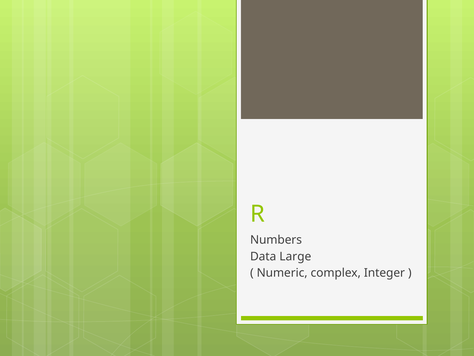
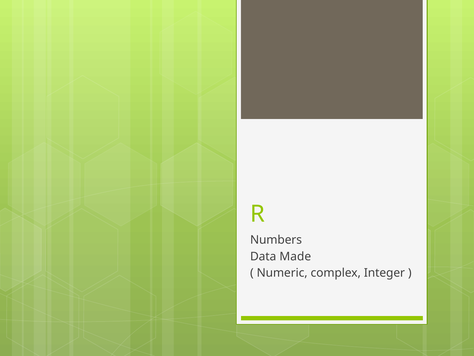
Large: Large -> Made (295, 256)
